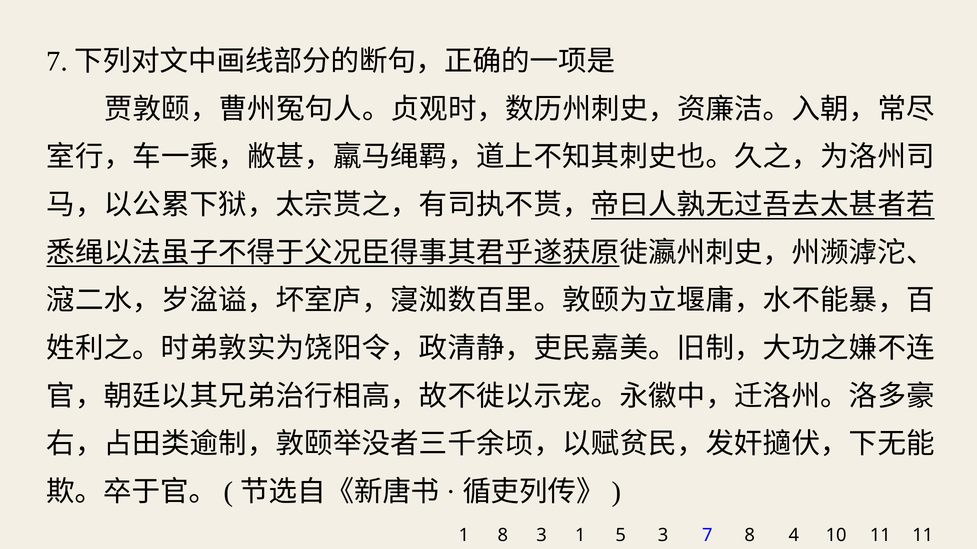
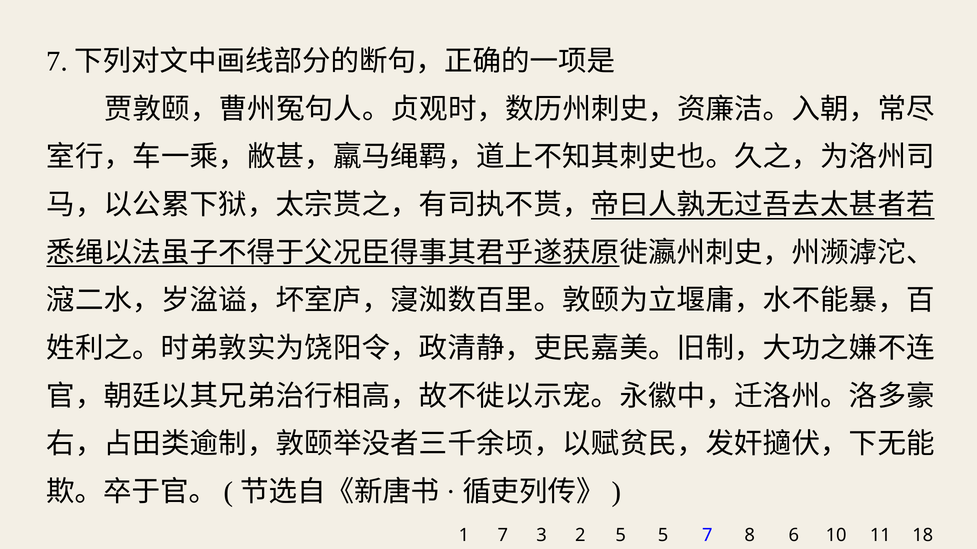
1 8: 8 -> 7 (503, 536)
3 1: 1 -> 2 (580, 536)
5 3: 3 -> 5 (663, 536)
4: 4 -> 6 (794, 536)
11 11: 11 -> 18 (923, 536)
